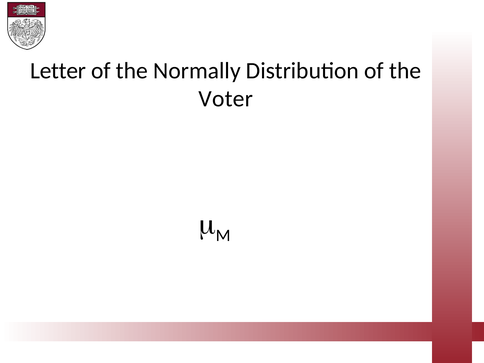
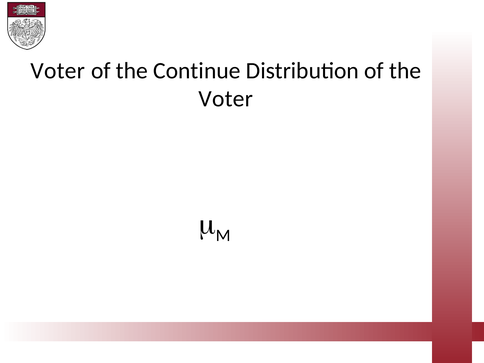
Letter: Letter -> Voter (58, 71)
Normally: Normally -> Continue (197, 71)
